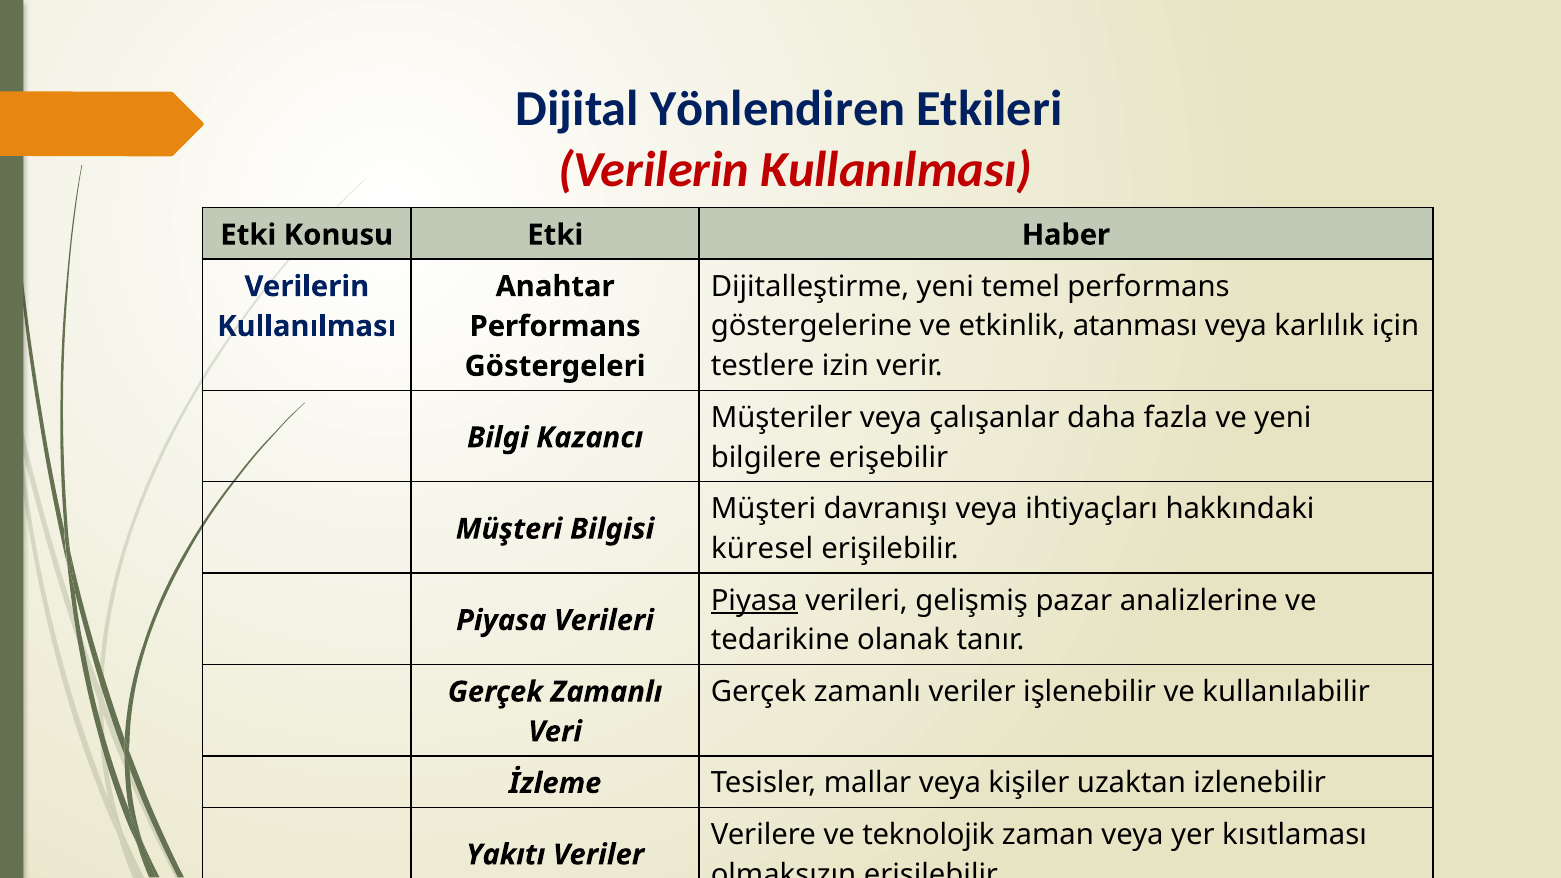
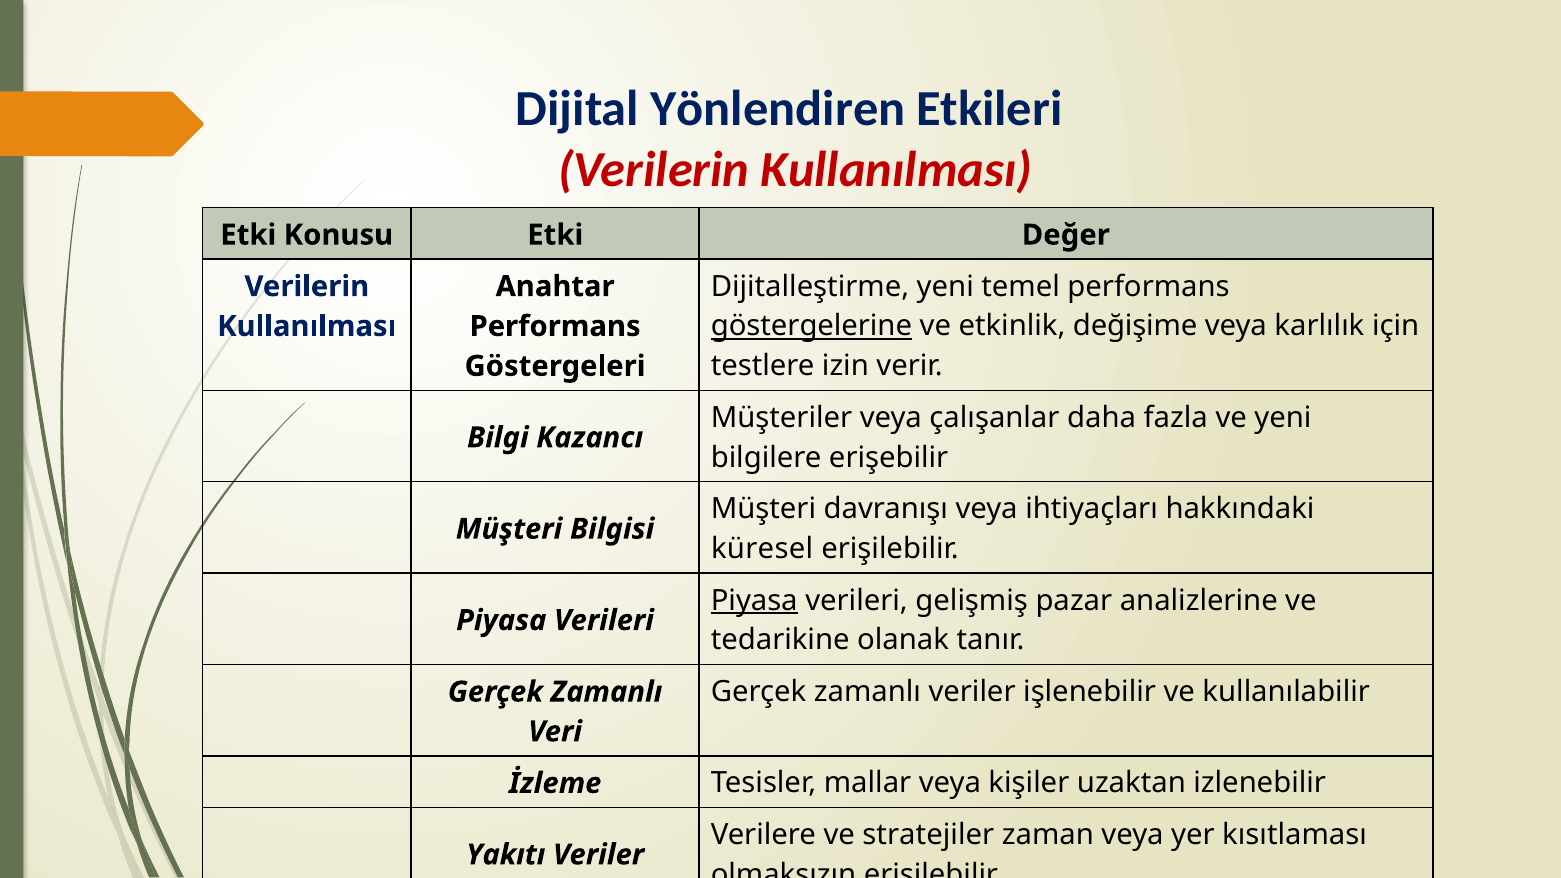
Haber: Haber -> Değer (1066, 235)
göstergelerine underline: none -> present (811, 326)
atanması: atanması -> değişime (1135, 326)
teknolojik: teknolojik -> stratejiler (928, 835)
